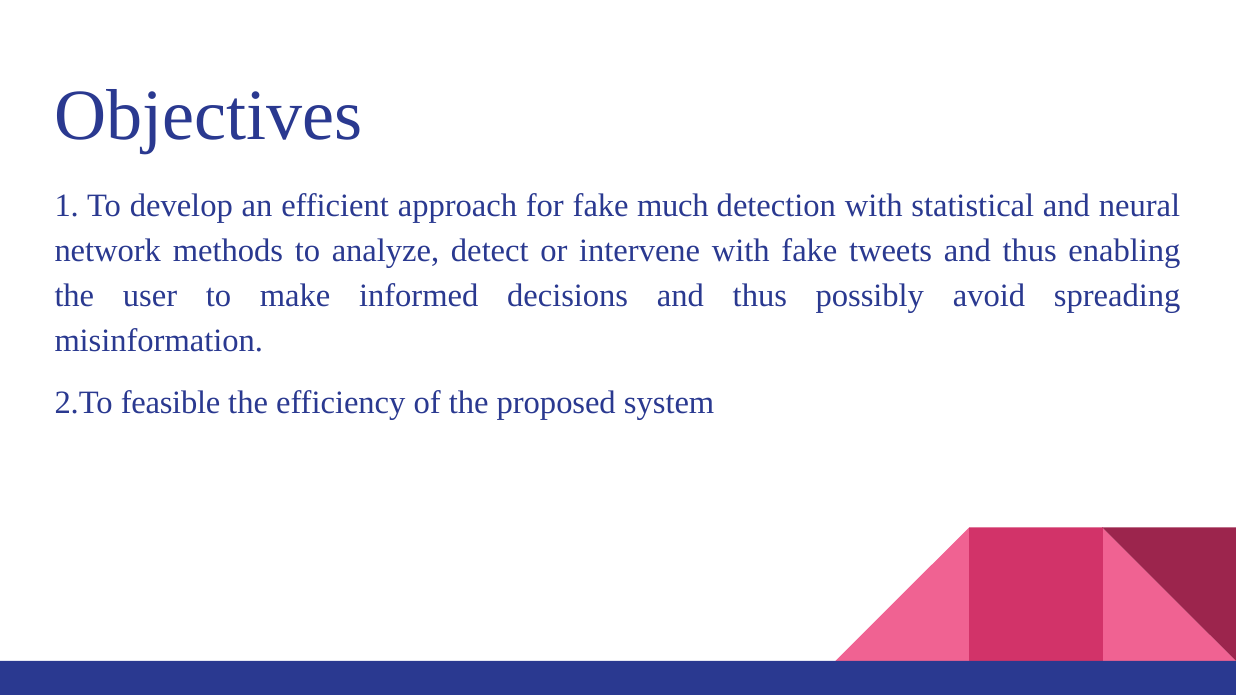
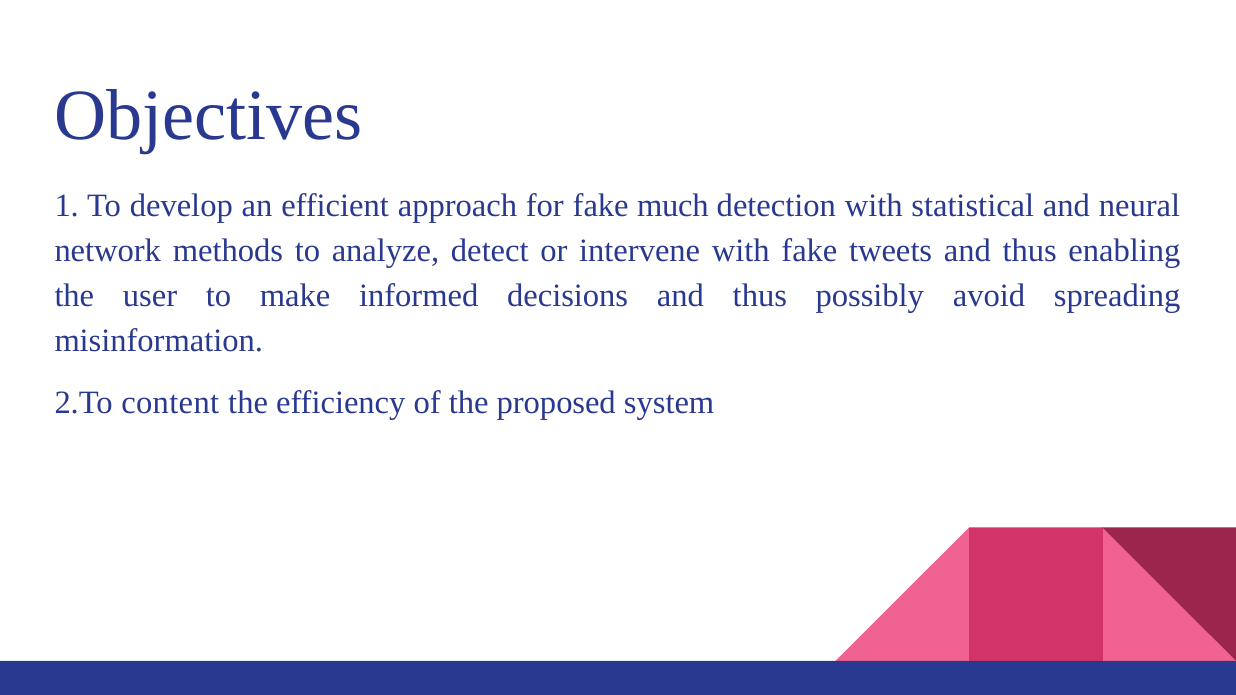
feasible: feasible -> content (170, 403)
